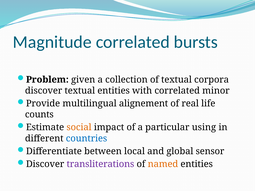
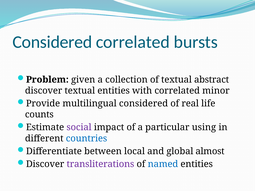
Magnitude: Magnitude -> Considered (52, 42)
corpora: corpora -> abstract (212, 80)
multilingual alignement: alignement -> considered (144, 104)
social colour: orange -> purple (79, 128)
sensor: sensor -> almost (210, 151)
named colour: orange -> blue (163, 164)
